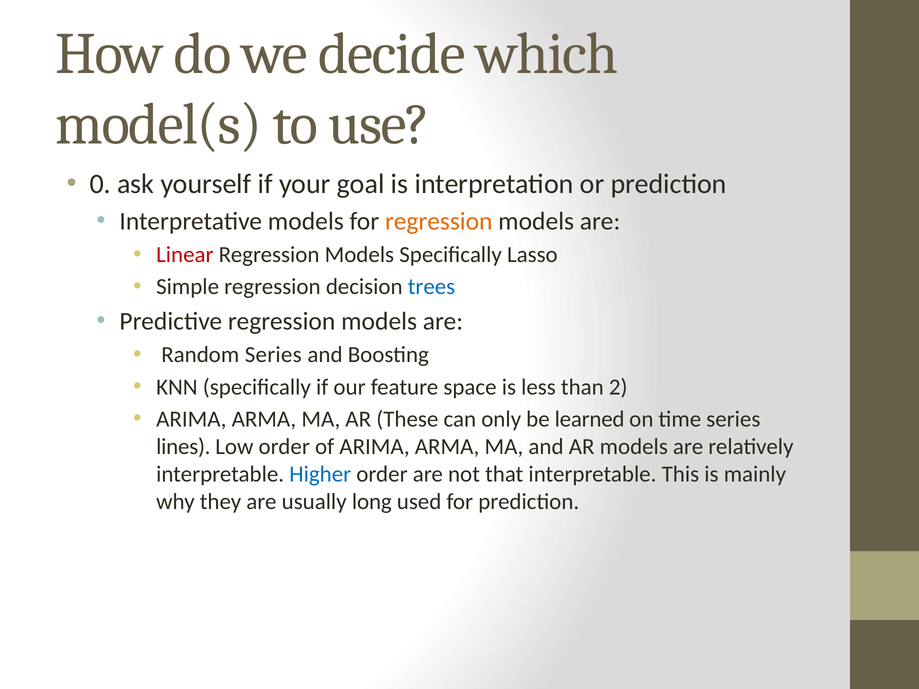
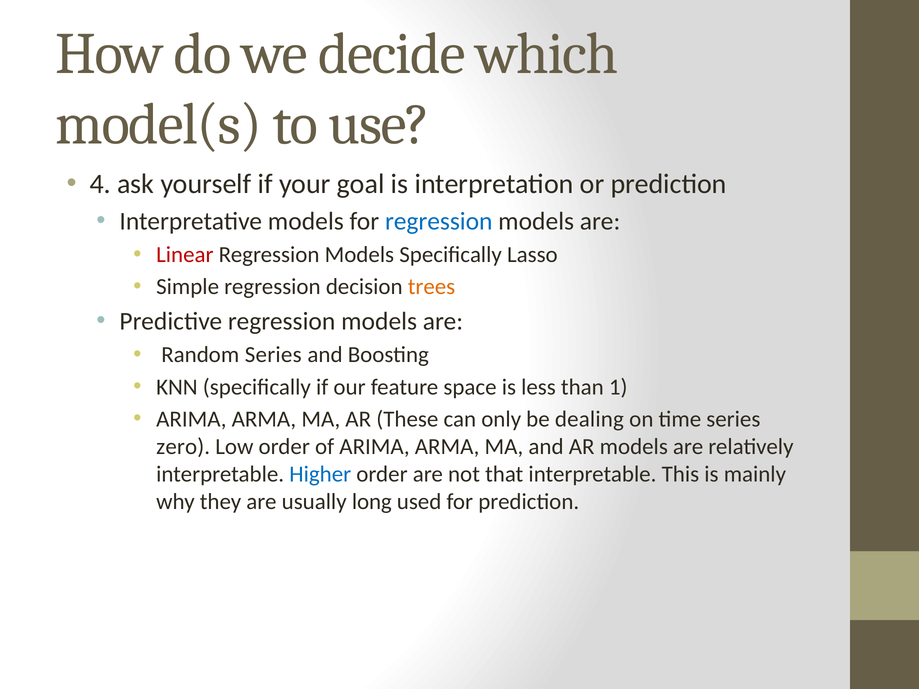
0: 0 -> 4 (100, 184)
regression colour: orange -> blue (439, 221)
trees colour: blue -> orange (431, 287)
2: 2 -> 1 (618, 387)
learned: learned -> dealing (589, 419)
lines: lines -> zero (183, 447)
